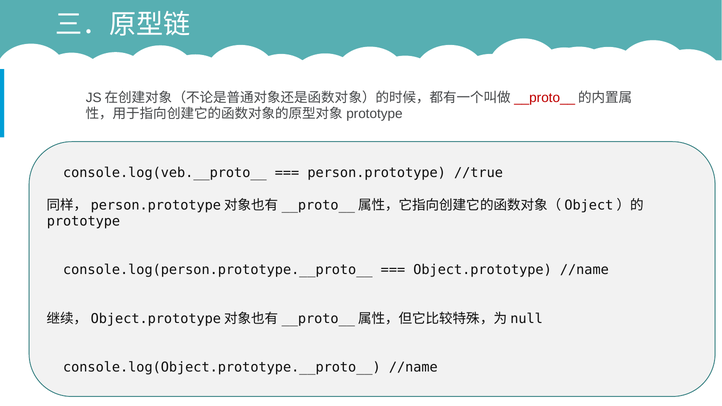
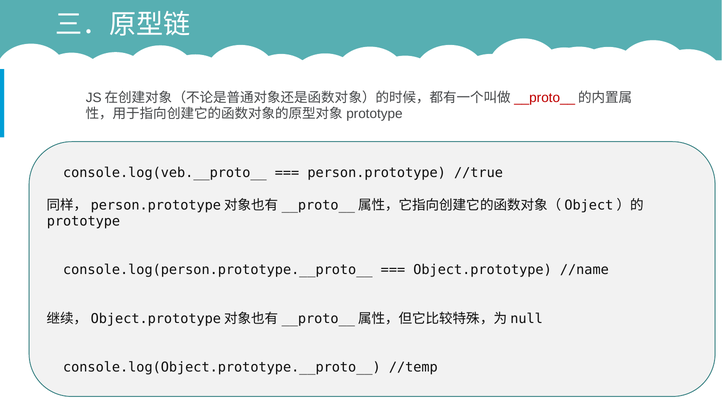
console.log(Object.prototype.__proto__ //name: //name -> //temp (413, 368)
